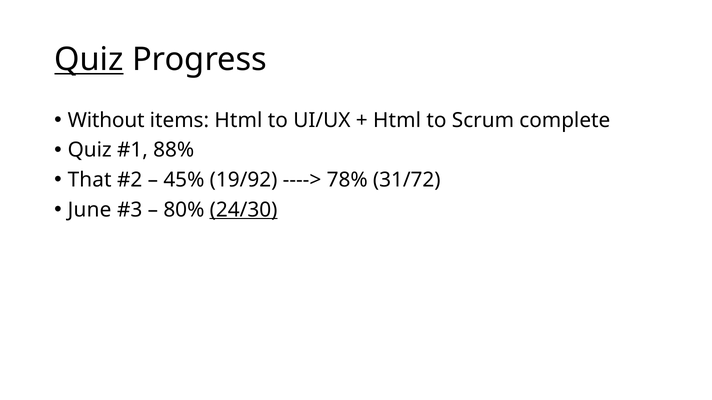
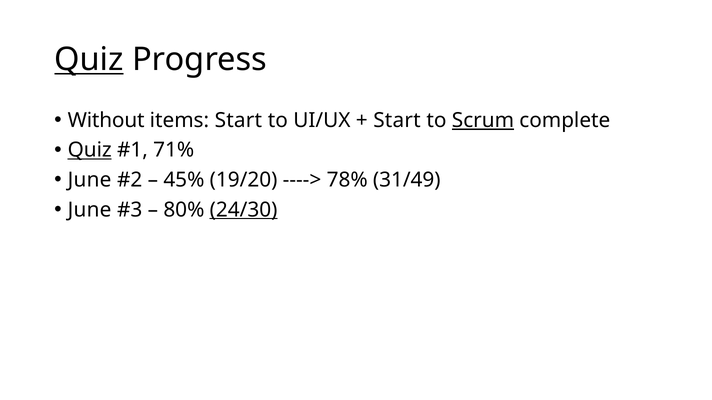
items Html: Html -> Start (238, 120)
Html: Html -> Start (397, 120)
Scrum underline: none -> present (483, 120)
Quiz underline: none -> present (90, 150)
88%: 88% -> 71% (174, 150)
That: That -> June (90, 180)
19/92: 19/92 -> 19/20 (244, 180)
31/72: 31/72 -> 31/49 (407, 180)
